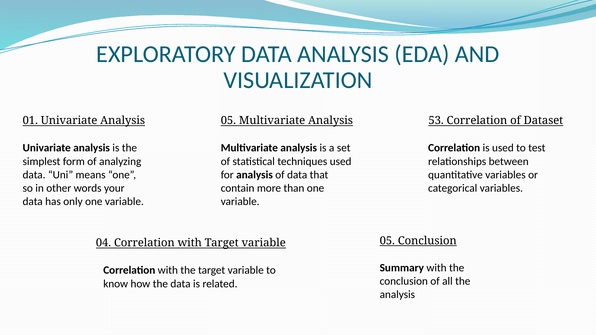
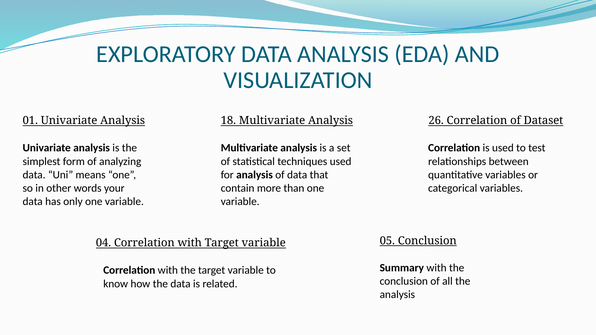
Analysis 05: 05 -> 18 (228, 121)
53: 53 -> 26 (436, 121)
